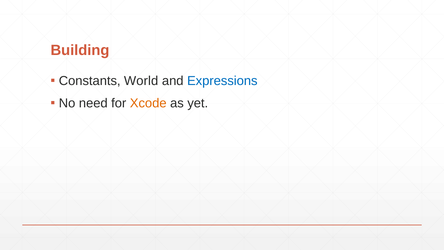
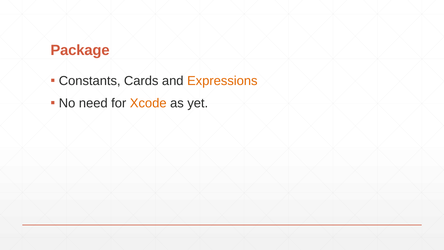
Building: Building -> Package (80, 50)
World: World -> Cards (141, 81)
Expressions colour: blue -> orange (222, 81)
